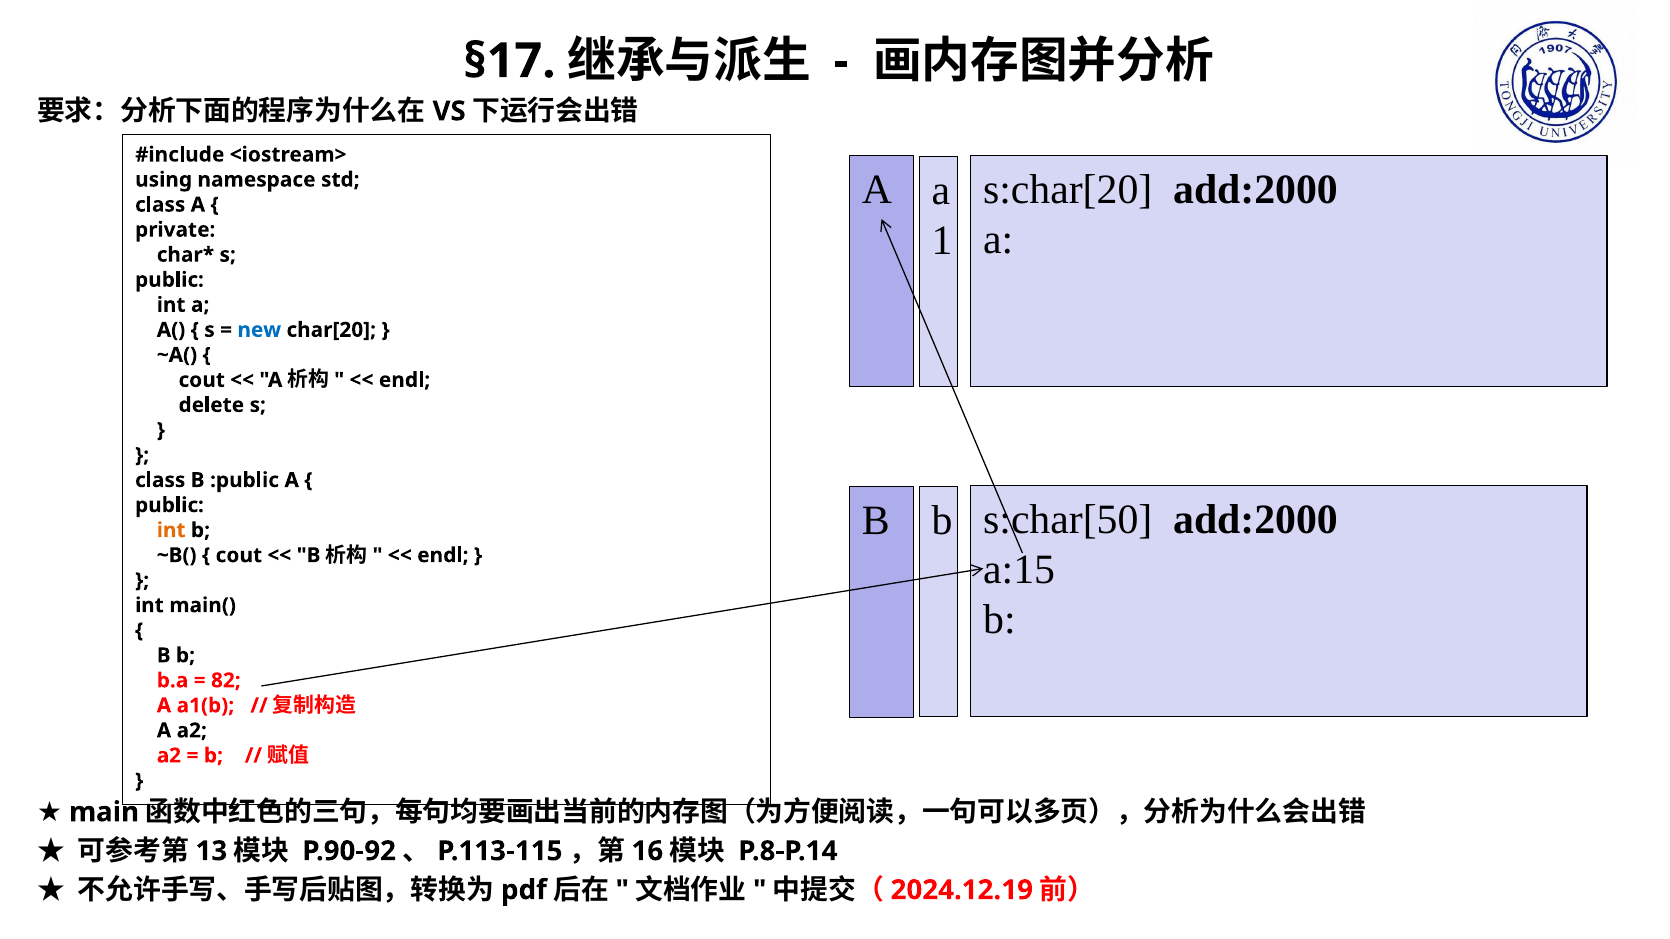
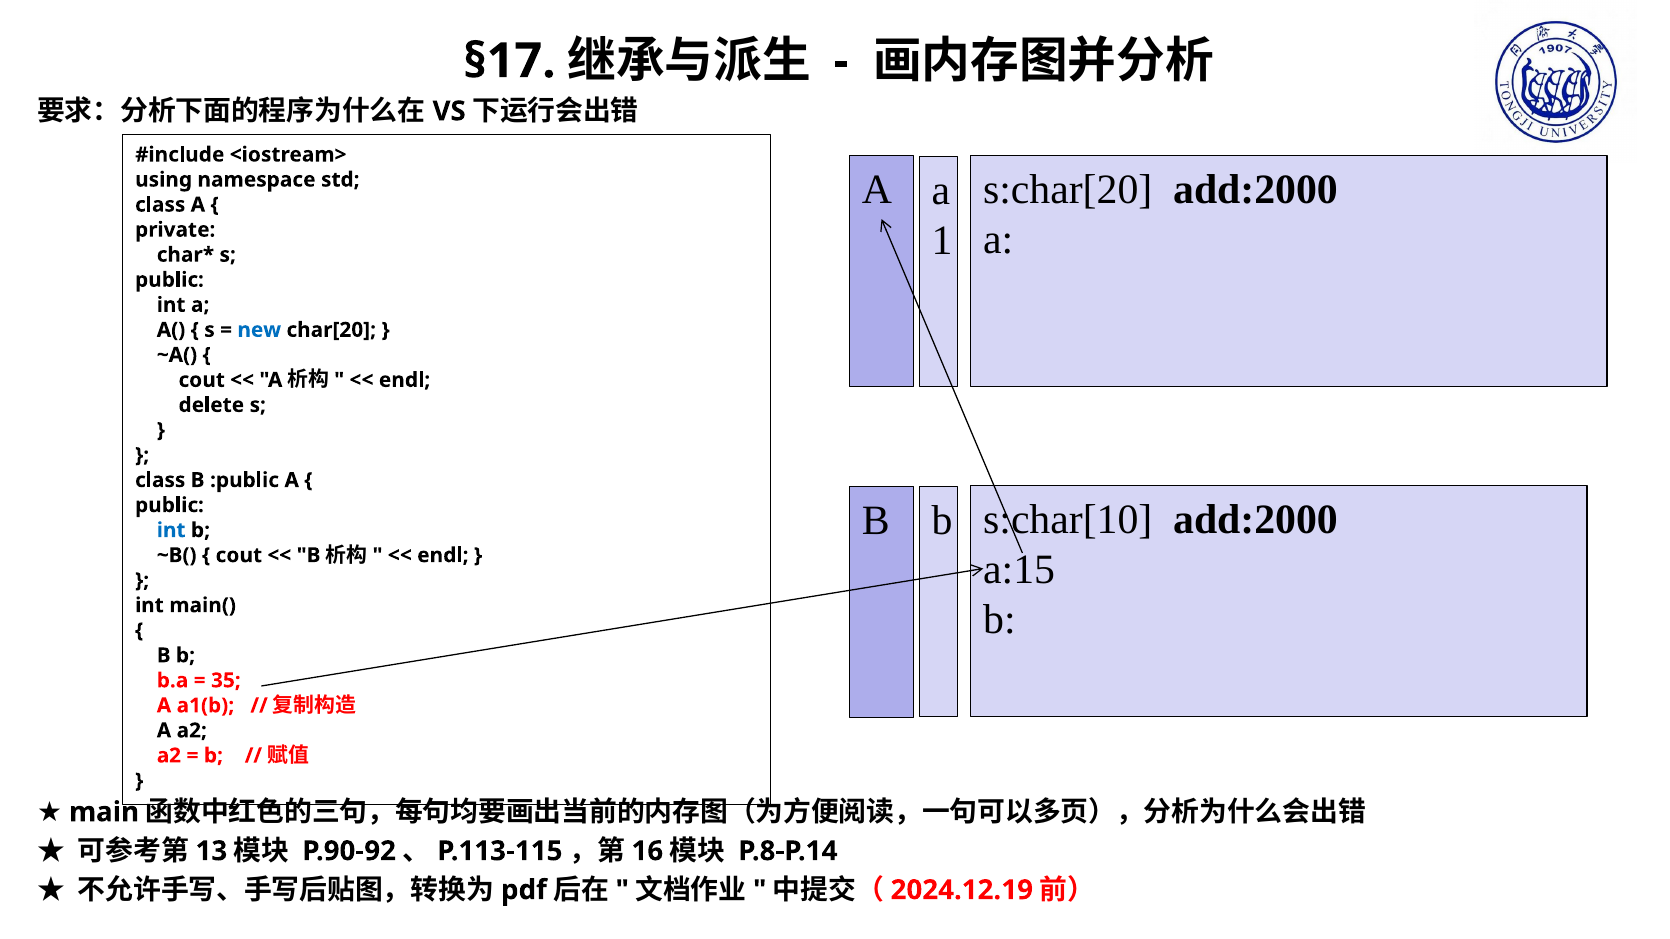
s:char[50: s:char[50 -> s:char[10 (1068, 520)
int colour: orange -> blue (171, 530)
82: 82 -> 35 (226, 681)
